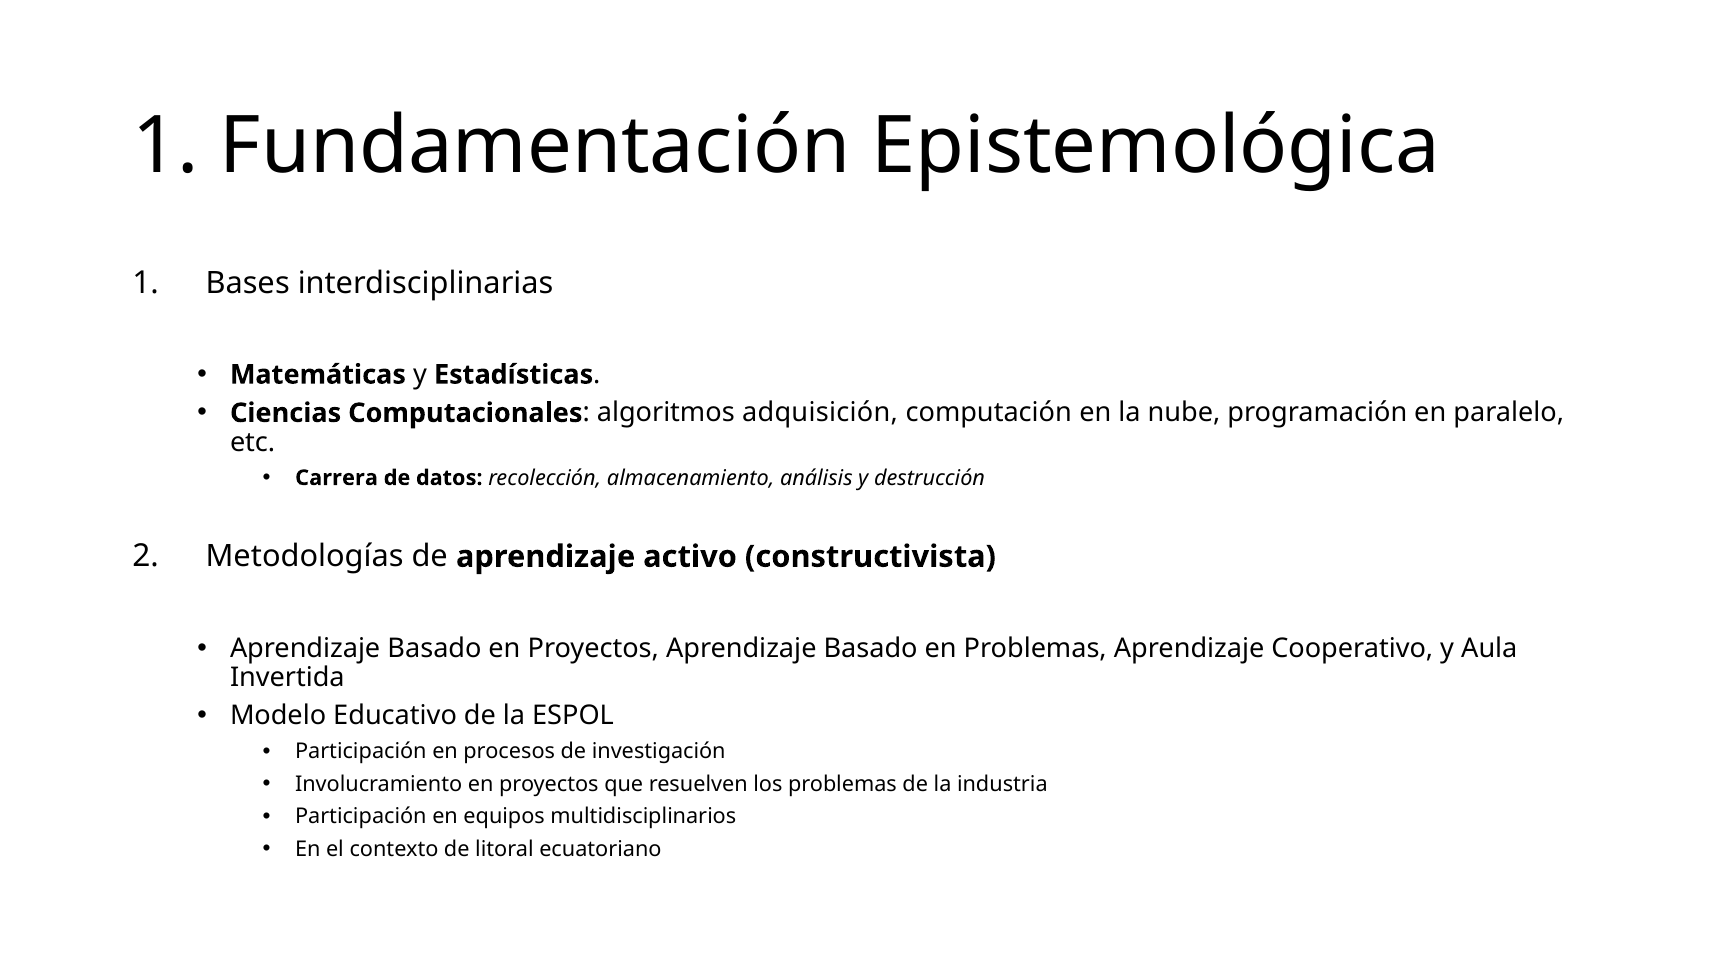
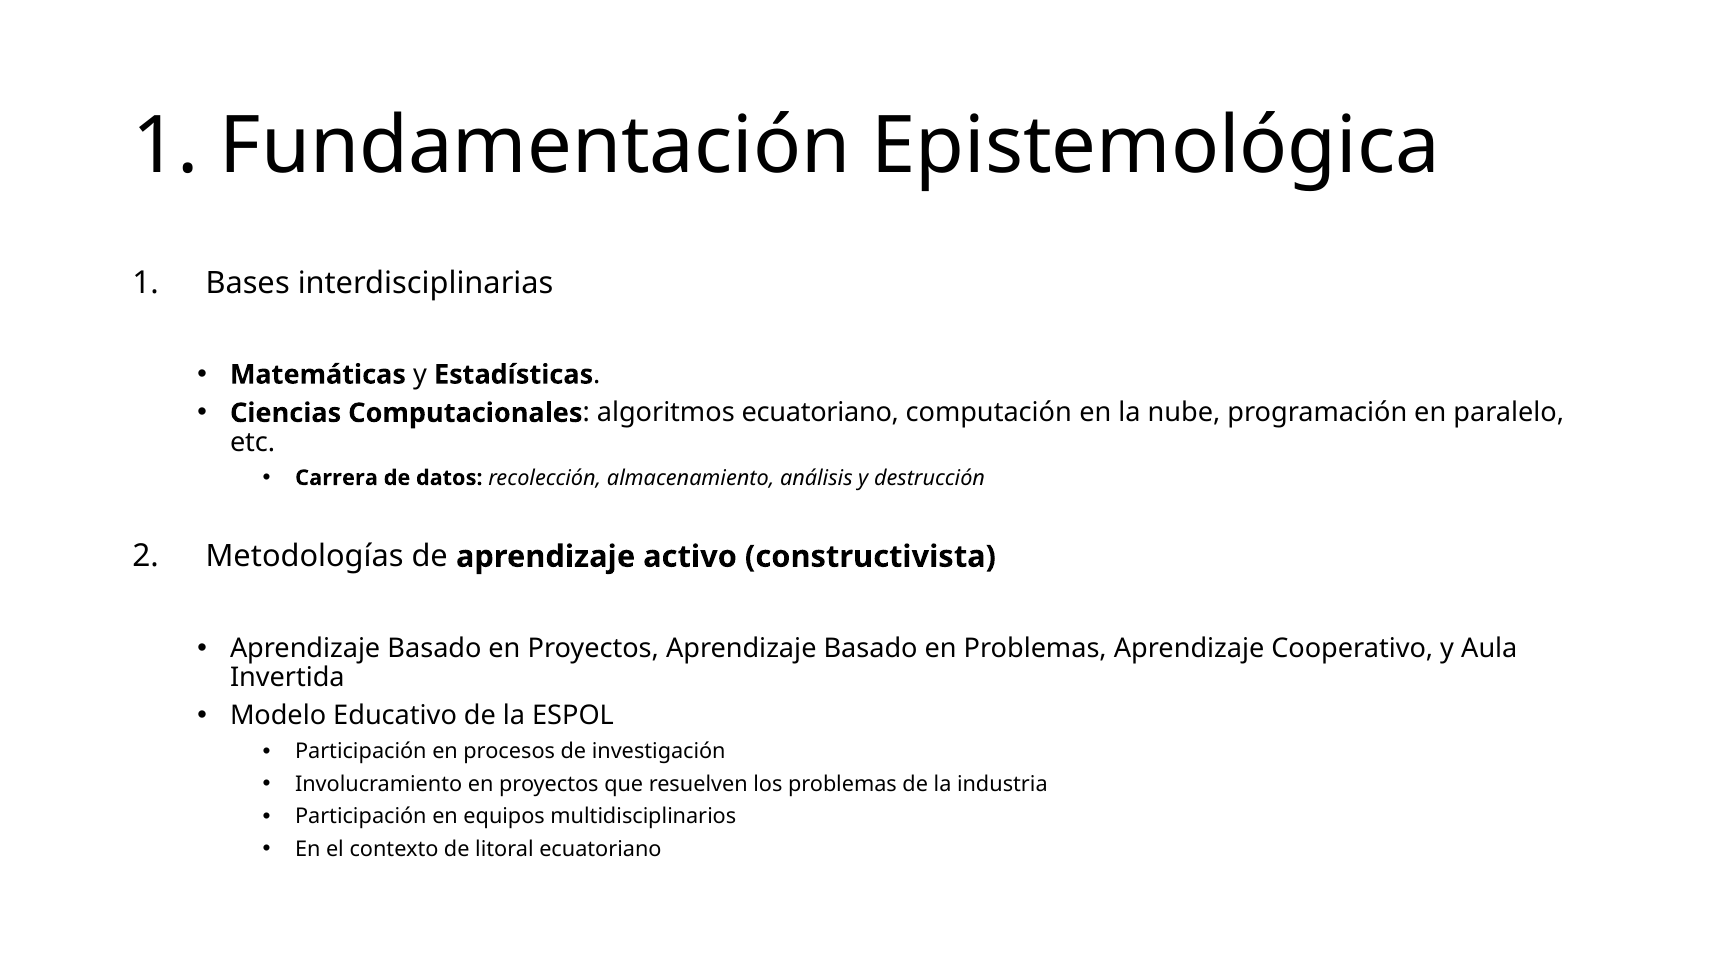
algoritmos adquisición: adquisición -> ecuatoriano (820, 413)
